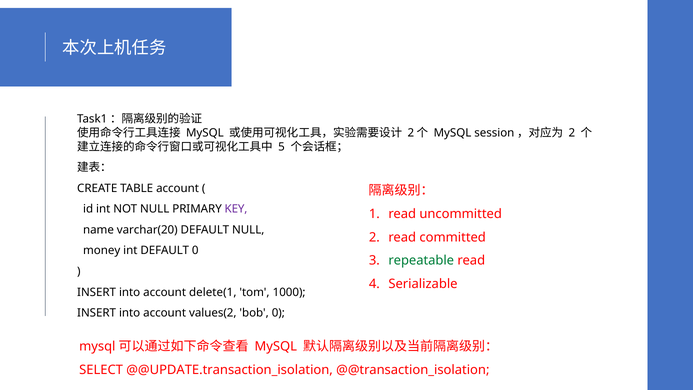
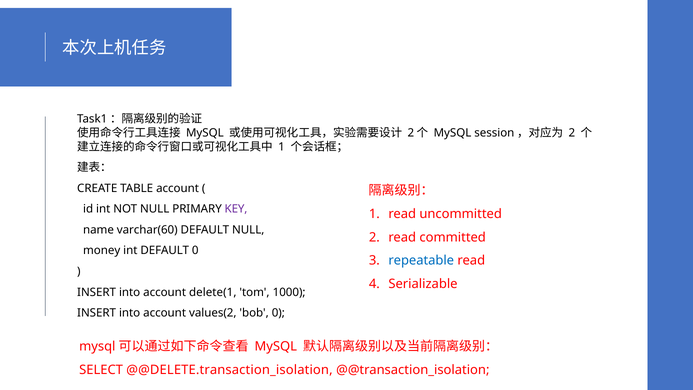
5: 5 -> 1 (282, 147)
varchar(20: varchar(20 -> varchar(60 (147, 230)
repeatable colour: green -> blue (421, 261)
@@UPDATE.transaction_isolation: @@UPDATE.transaction_isolation -> @@DELETE.transaction_isolation (229, 370)
